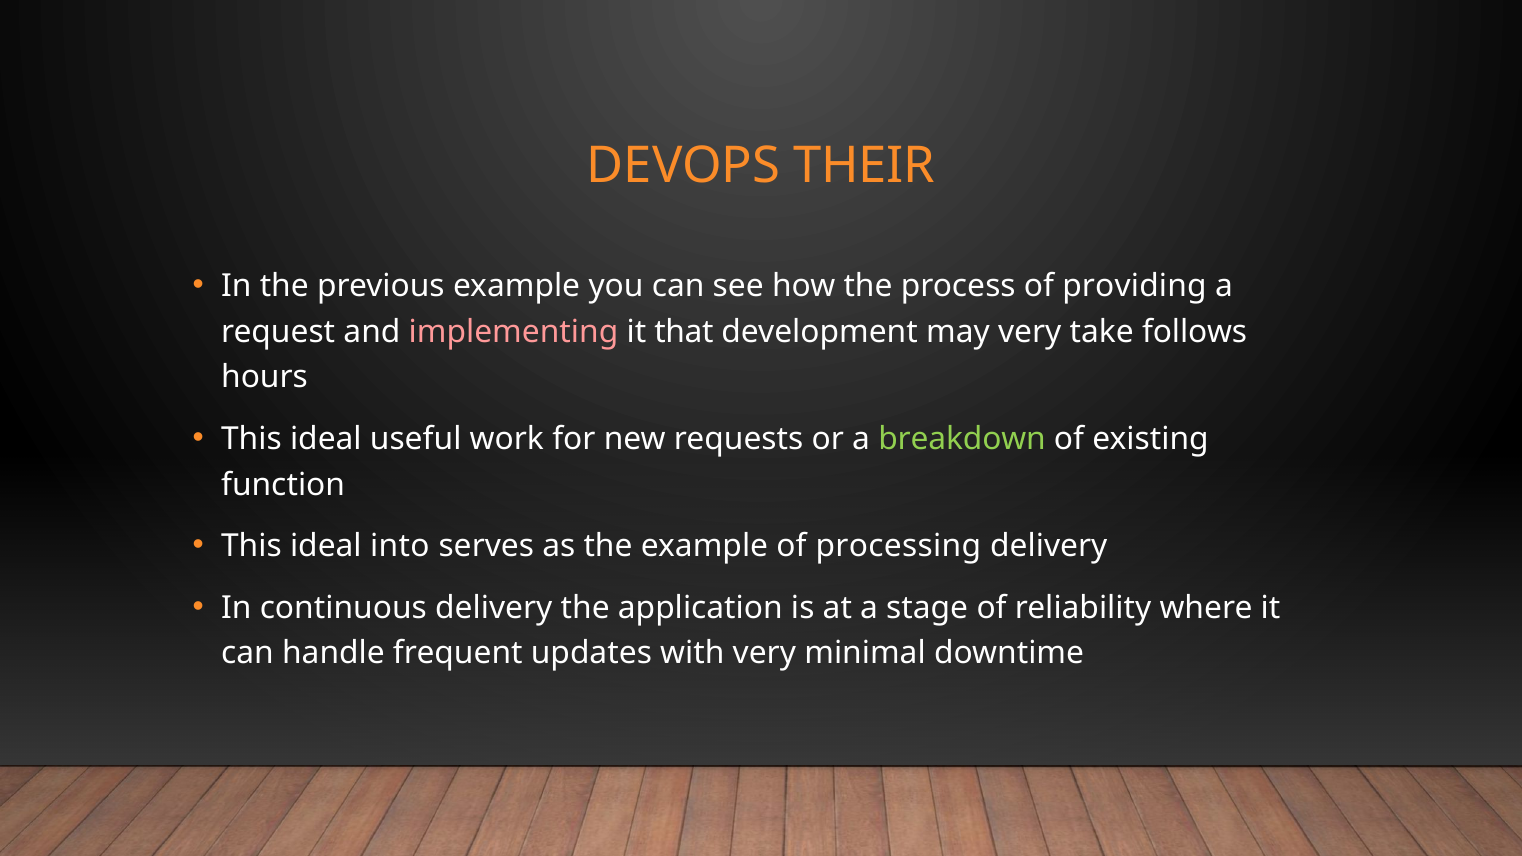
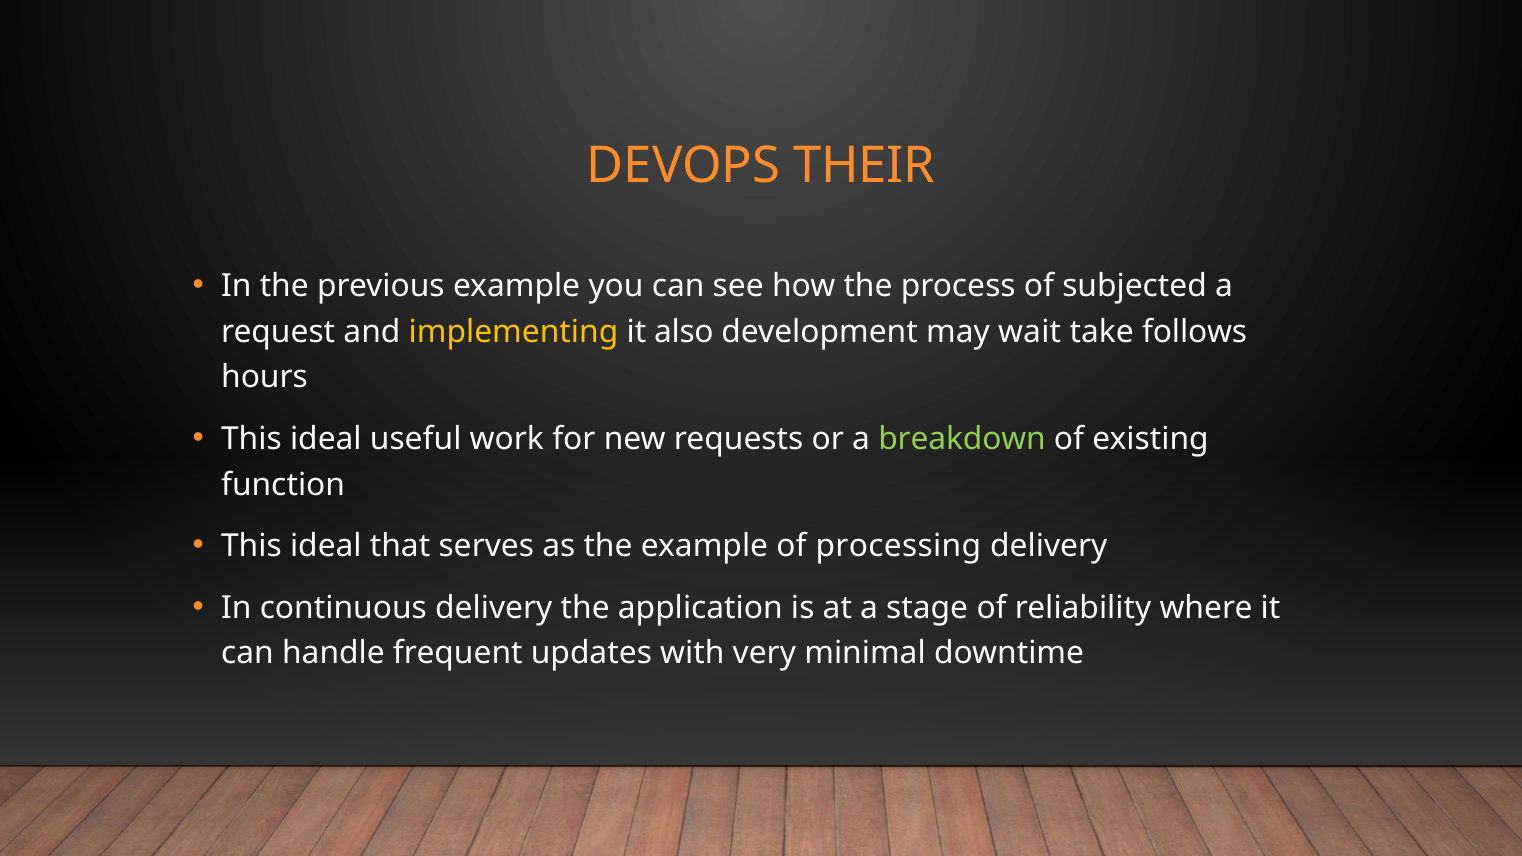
providing: providing -> subjected (1135, 286)
implementing colour: pink -> yellow (513, 332)
that: that -> also (684, 332)
may very: very -> wait (1030, 332)
into: into -> that (400, 546)
